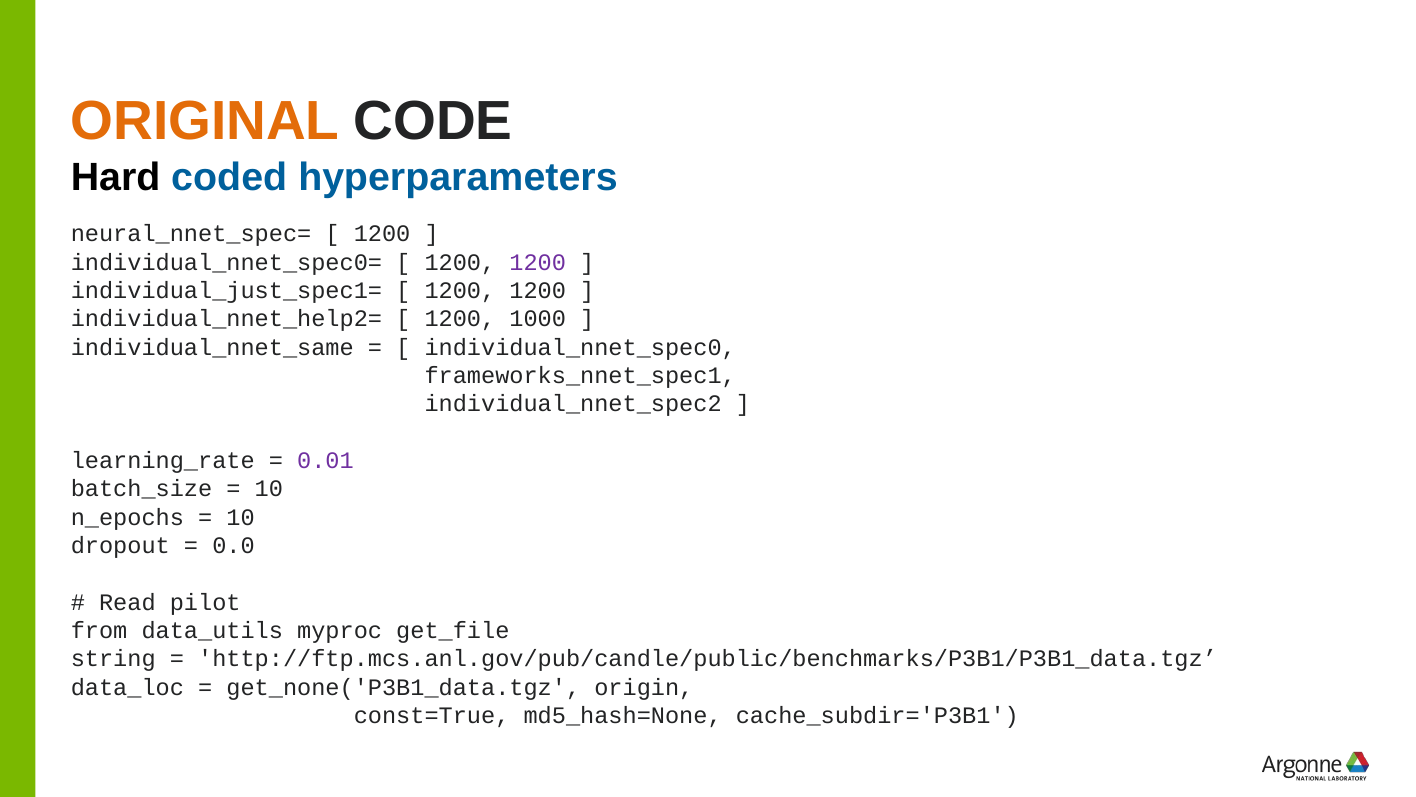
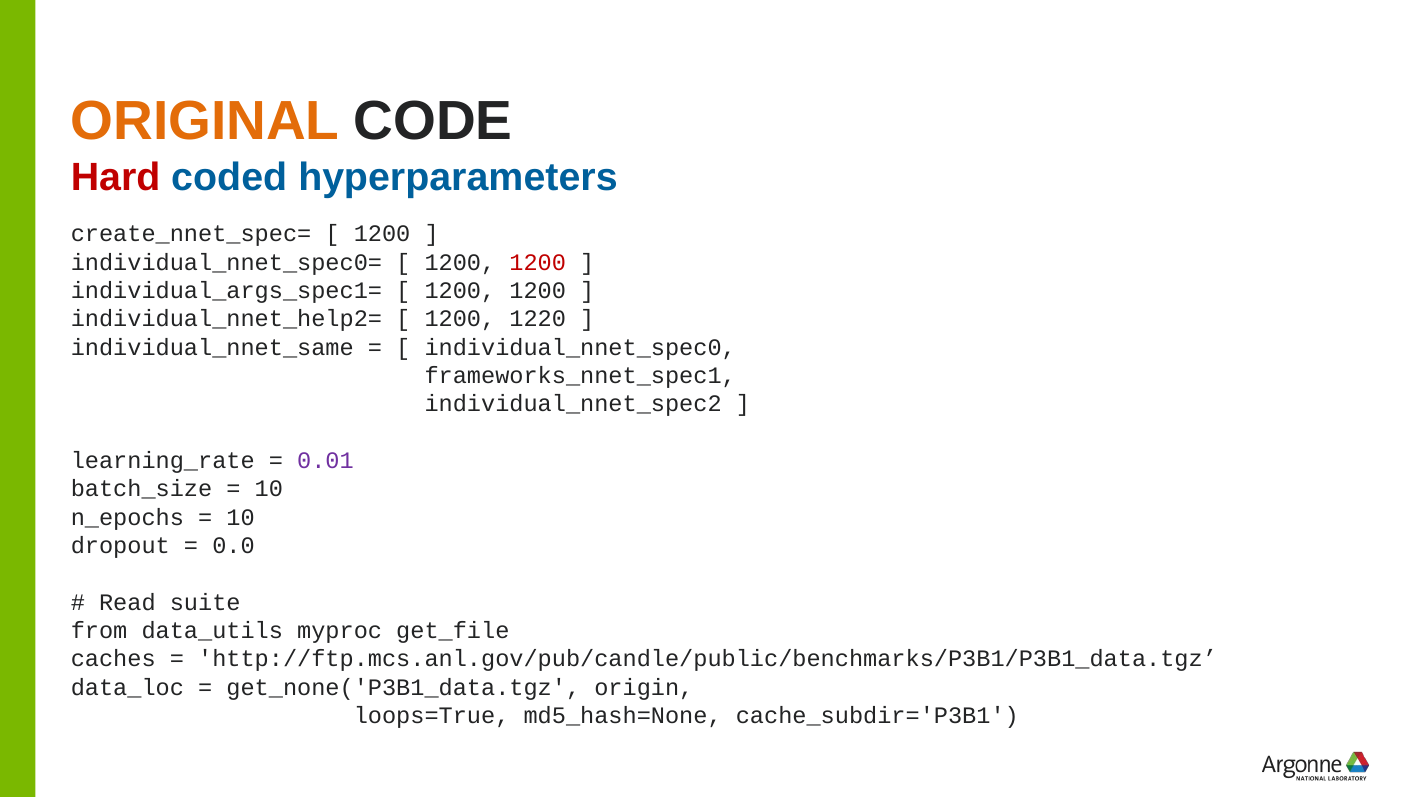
Hard colour: black -> red (116, 177)
neural_nnet_spec=: neural_nnet_spec= -> create_nnet_spec= (191, 234)
1200 colour: purple -> red (538, 262)
individual_just_spec1=: individual_just_spec1= -> individual_args_spec1= (226, 291)
1000: 1000 -> 1220 (538, 319)
pilot: pilot -> suite (205, 602)
string: string -> caches (113, 659)
const=True: const=True -> loops=True (432, 715)
